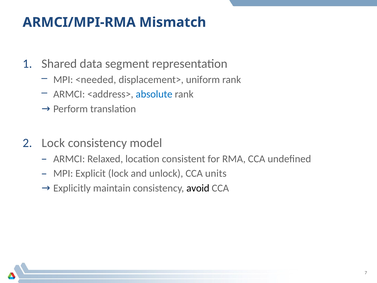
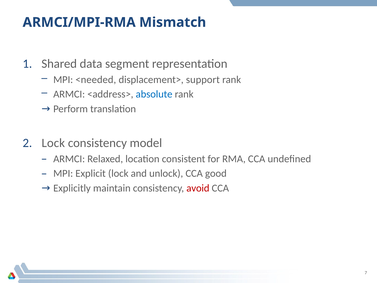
uniform: uniform -> support (203, 79)
units: units -> good (216, 173)
avoid colour: black -> red (198, 188)
